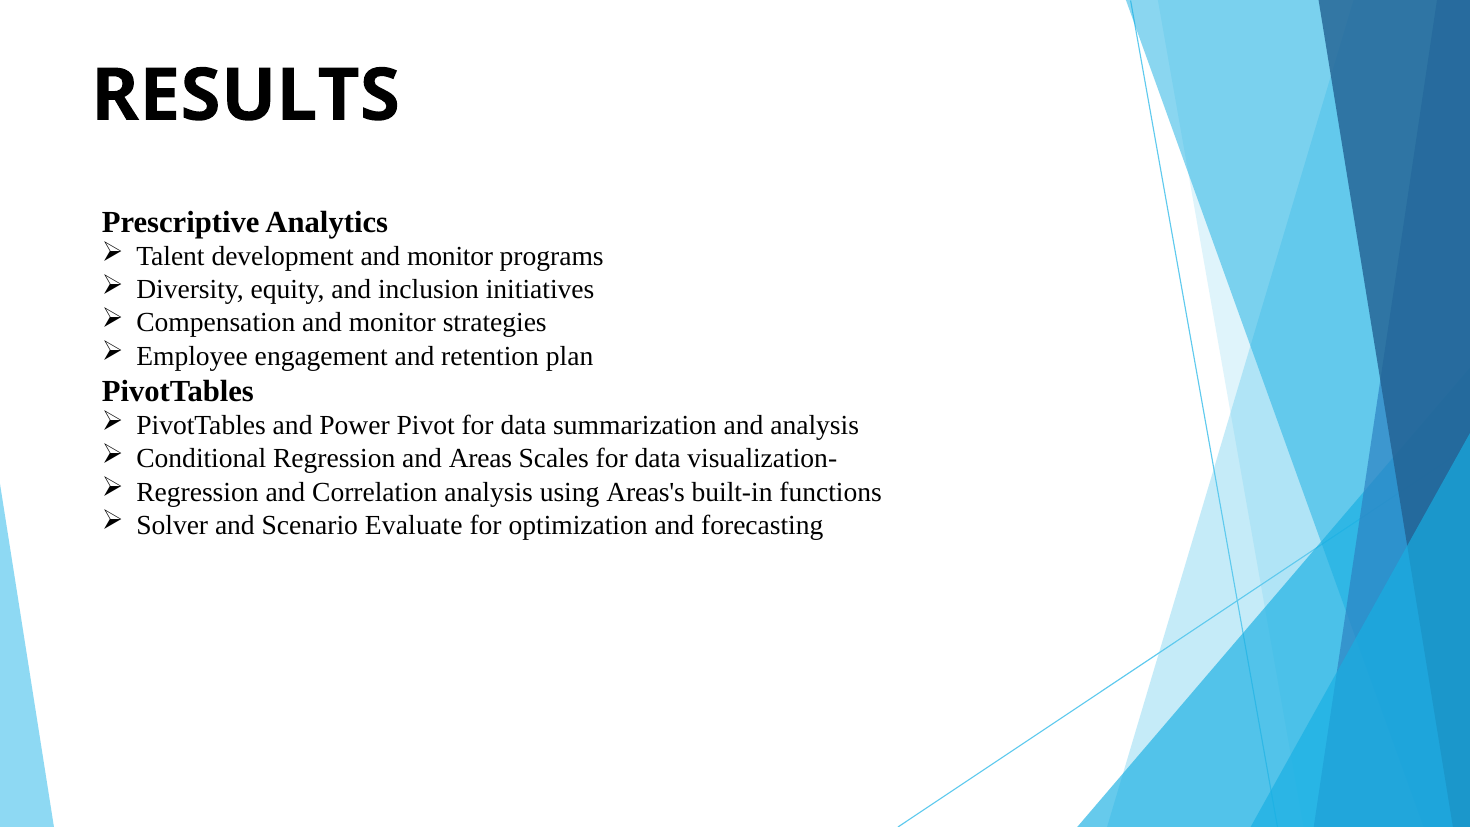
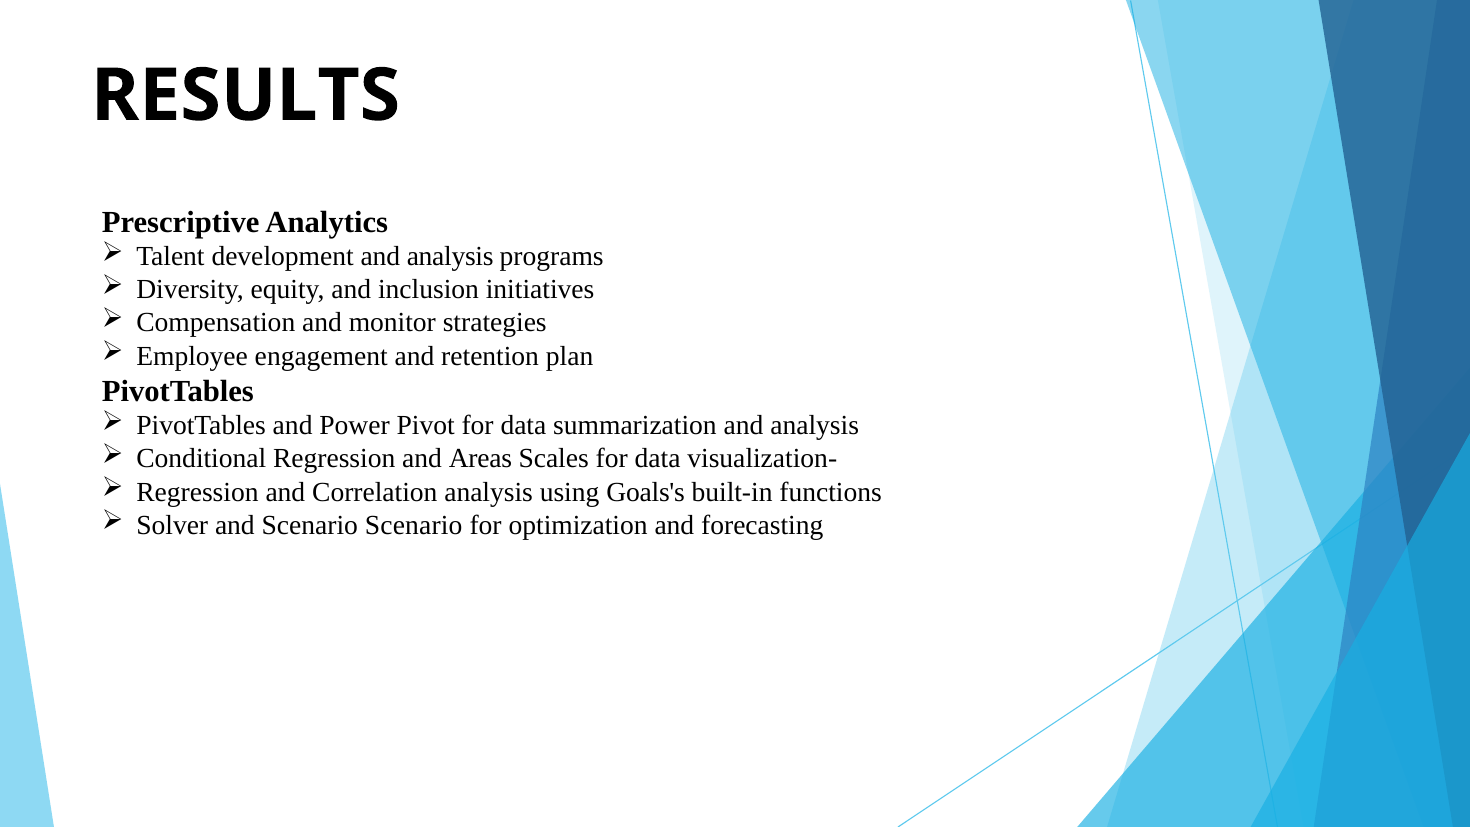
development and monitor: monitor -> analysis (450, 257)
Areas's: Areas's -> Goals's (646, 492)
Scenario Evaluate: Evaluate -> Scenario (414, 525)
